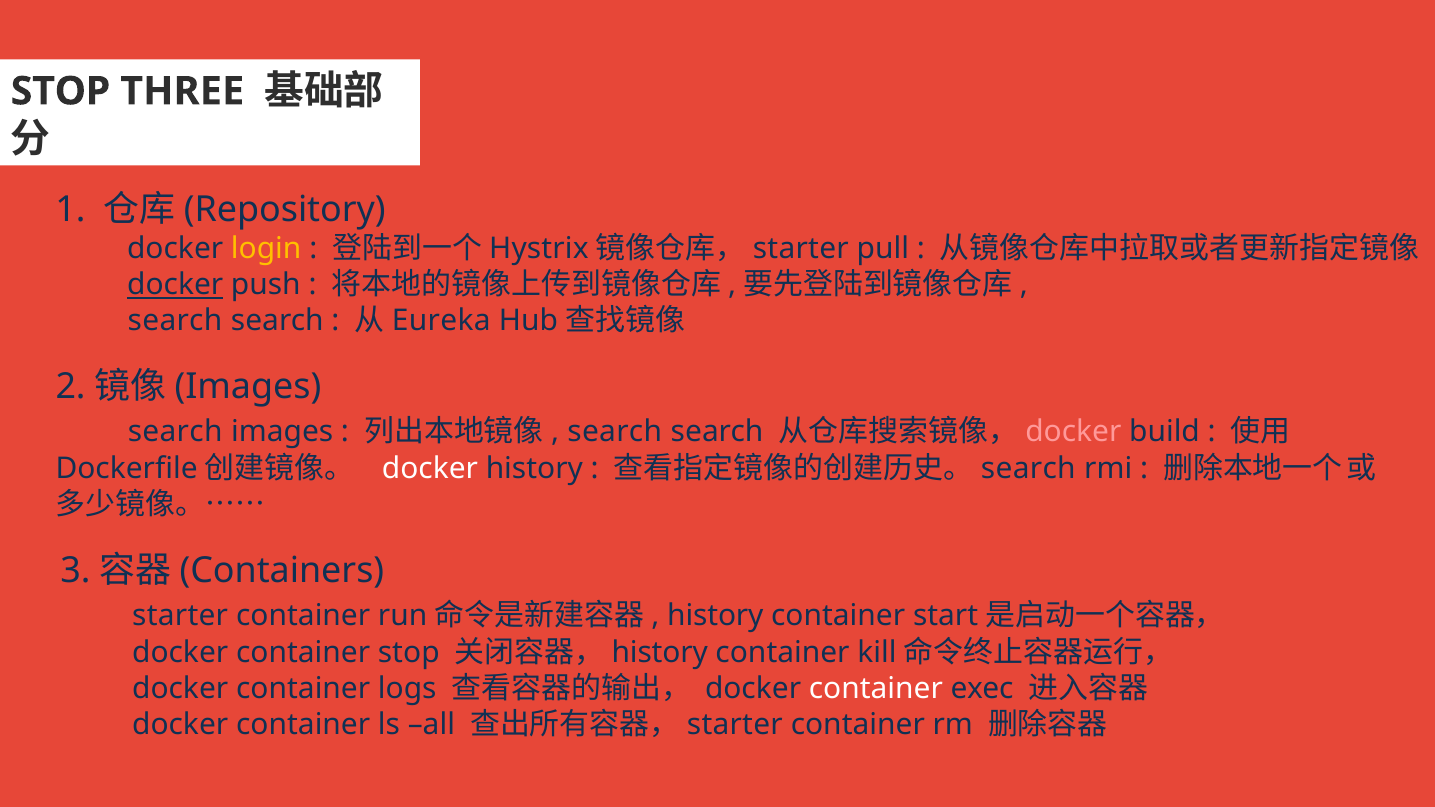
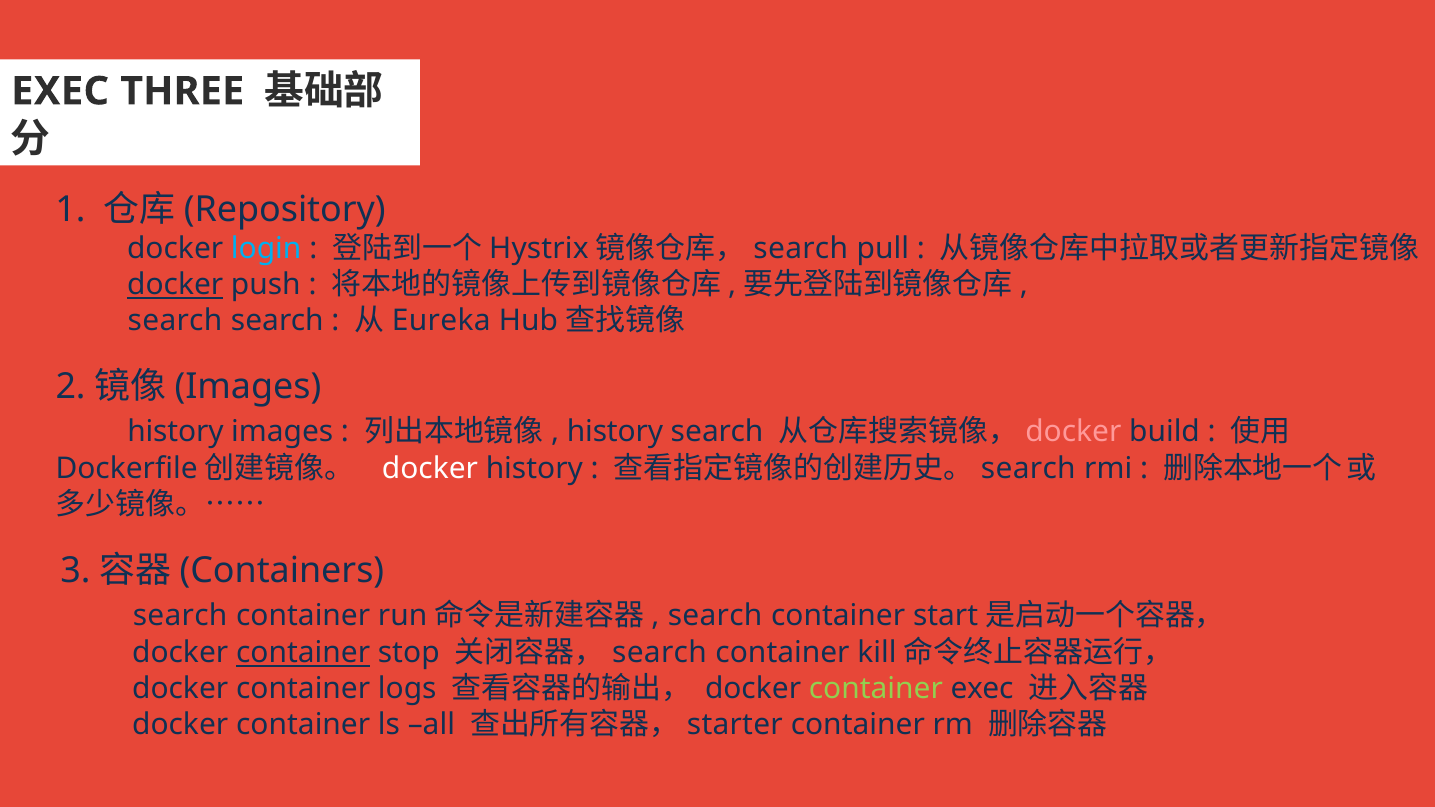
STOP: STOP -> EXEC (60, 91)
login colour: yellow -> light blue (266, 249)
starter: starter -> search (801, 249)
search: search -> history (175, 432)
search: search -> history (615, 432)
starter: starter -> search (180, 616)
history: history -> search (715, 616)
container underline: none -> present (303, 653)
history: history -> search (660, 653)
container colour: white -> light green (876, 689)
